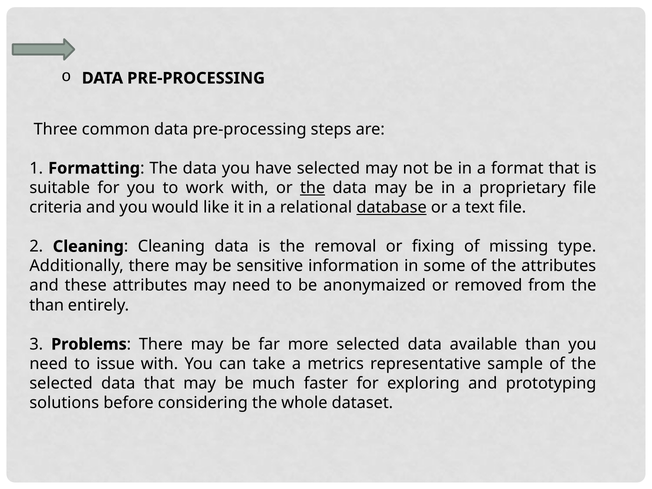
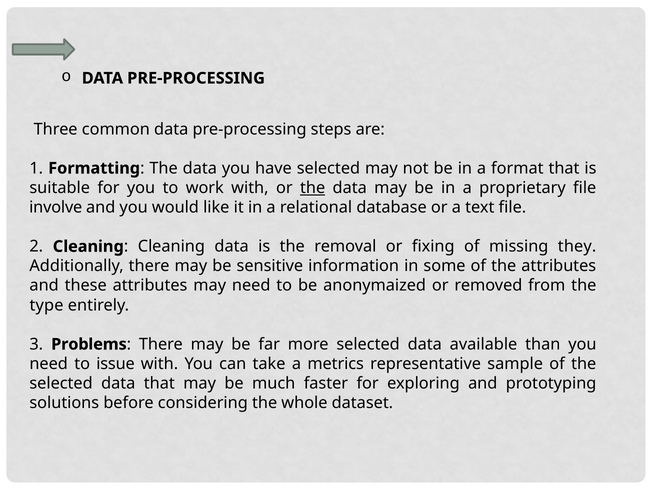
criteria: criteria -> involve (56, 207)
database underline: present -> none (392, 207)
type: type -> they (577, 246)
than: than -> type (46, 305)
